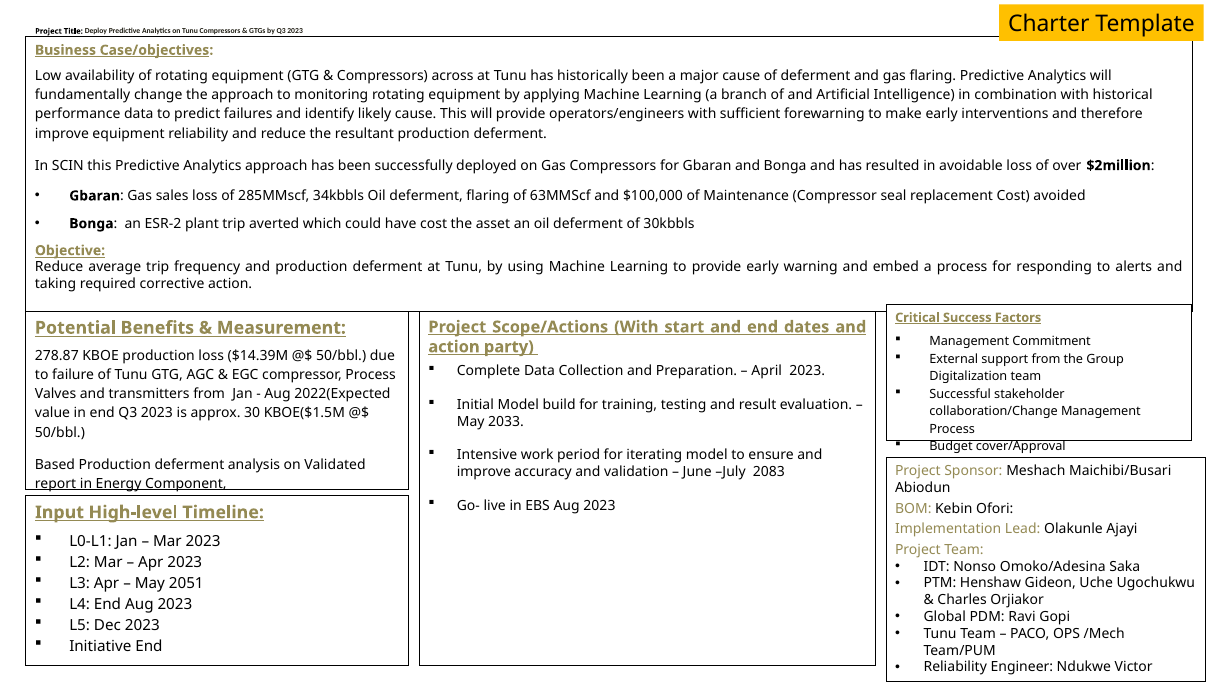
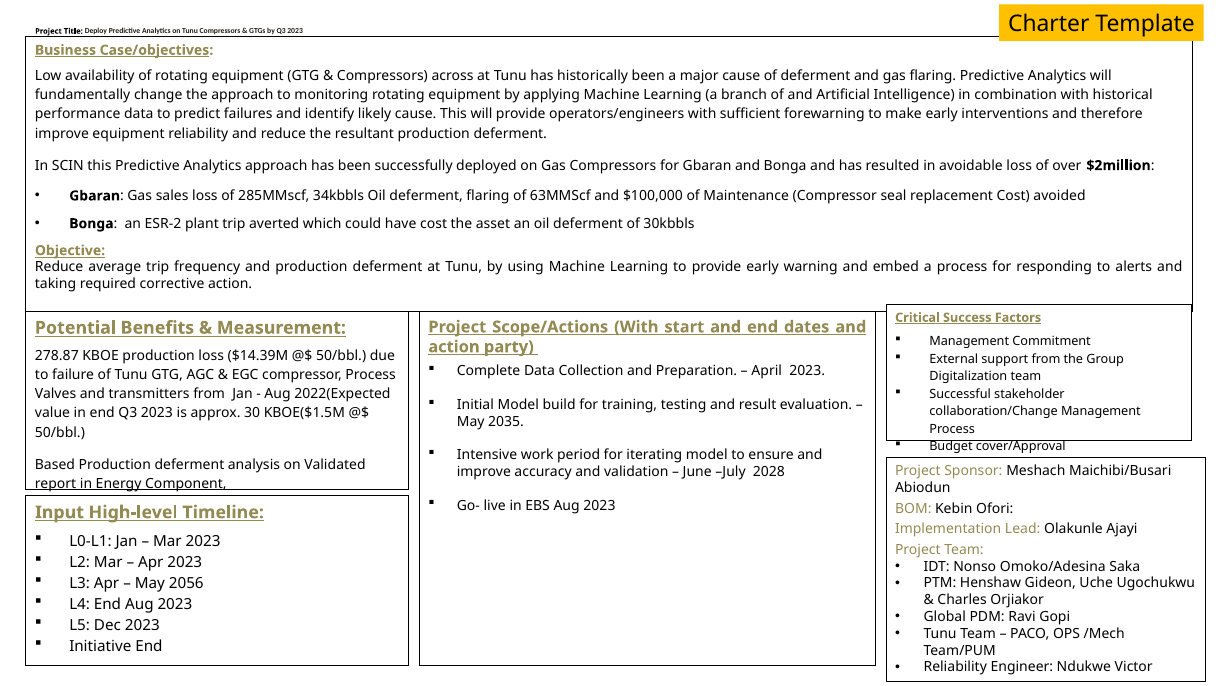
2033: 2033 -> 2035 (506, 421)
2083: 2083 -> 2028 (769, 472)
2051: 2051 -> 2056 (186, 583)
